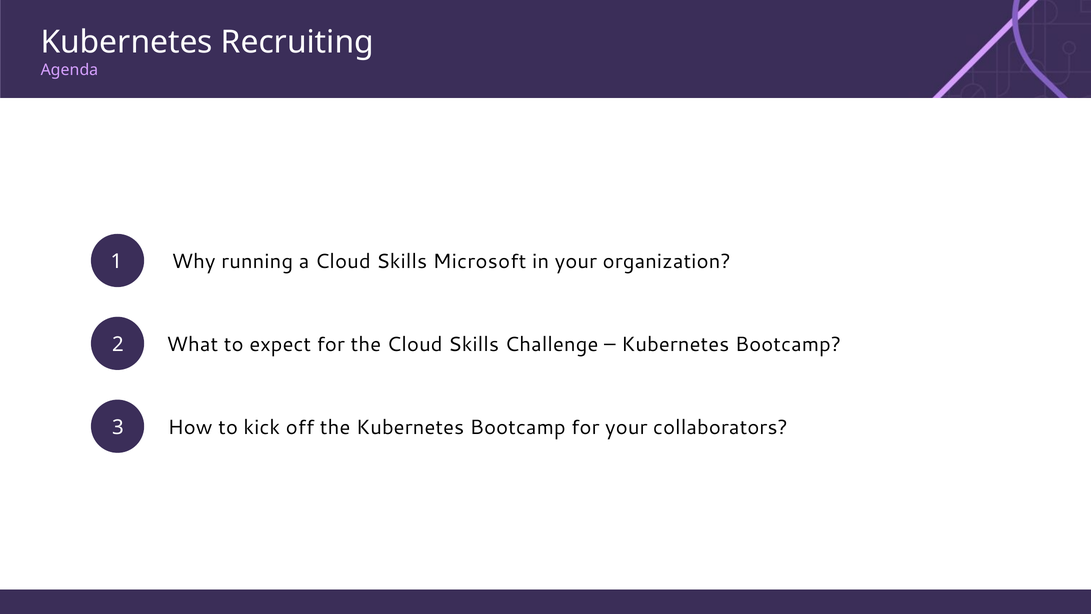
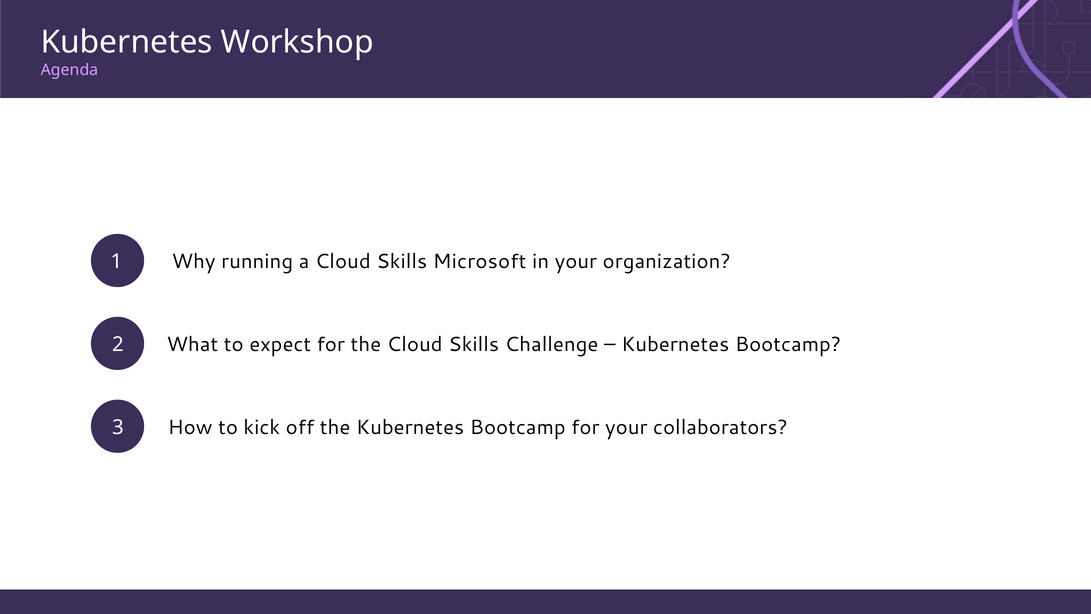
Recruiting: Recruiting -> Workshop (297, 42)
